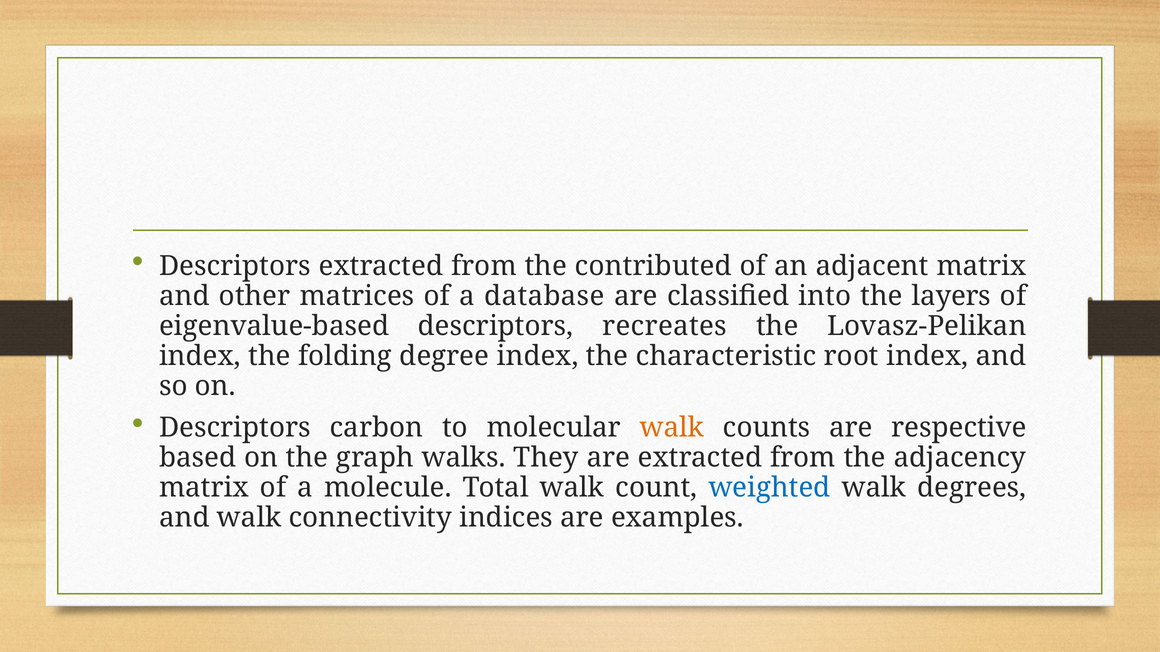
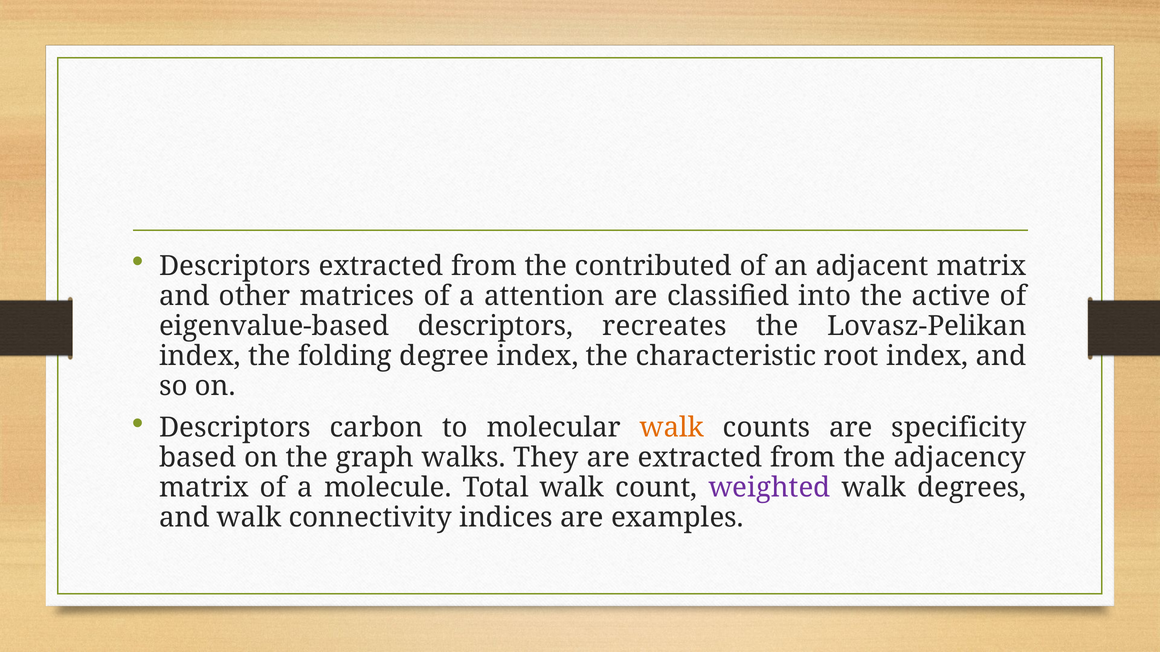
database: database -> attention (545, 296)
layers: layers -> active (951, 296)
respective: respective -> specificity (959, 428)
weighted colour: blue -> purple (770, 488)
